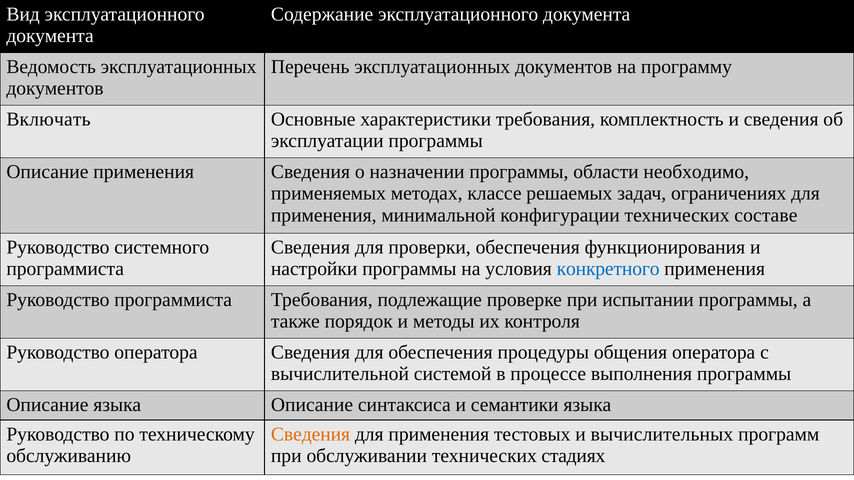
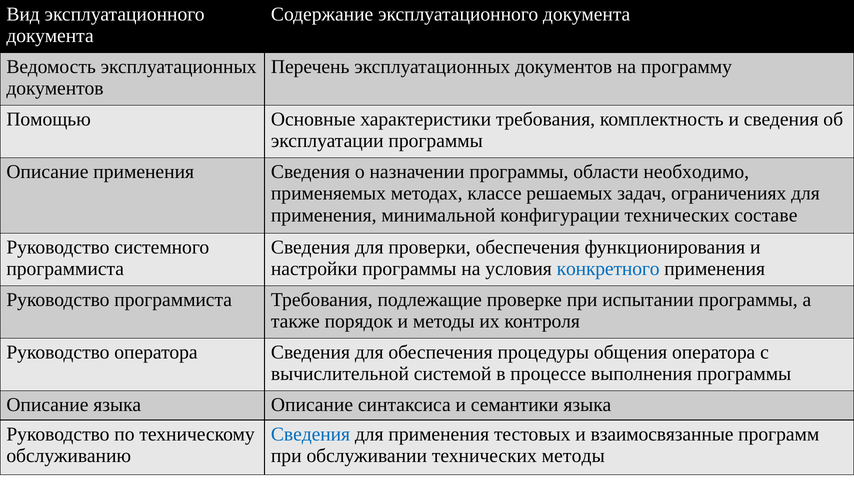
Включать: Включать -> Помощью (49, 119)
Сведения colour: orange -> blue (311, 435)
вычислительных: вычислительных -> взаимосвязанные (662, 435)
технических стадиях: стадиях -> методы (573, 456)
